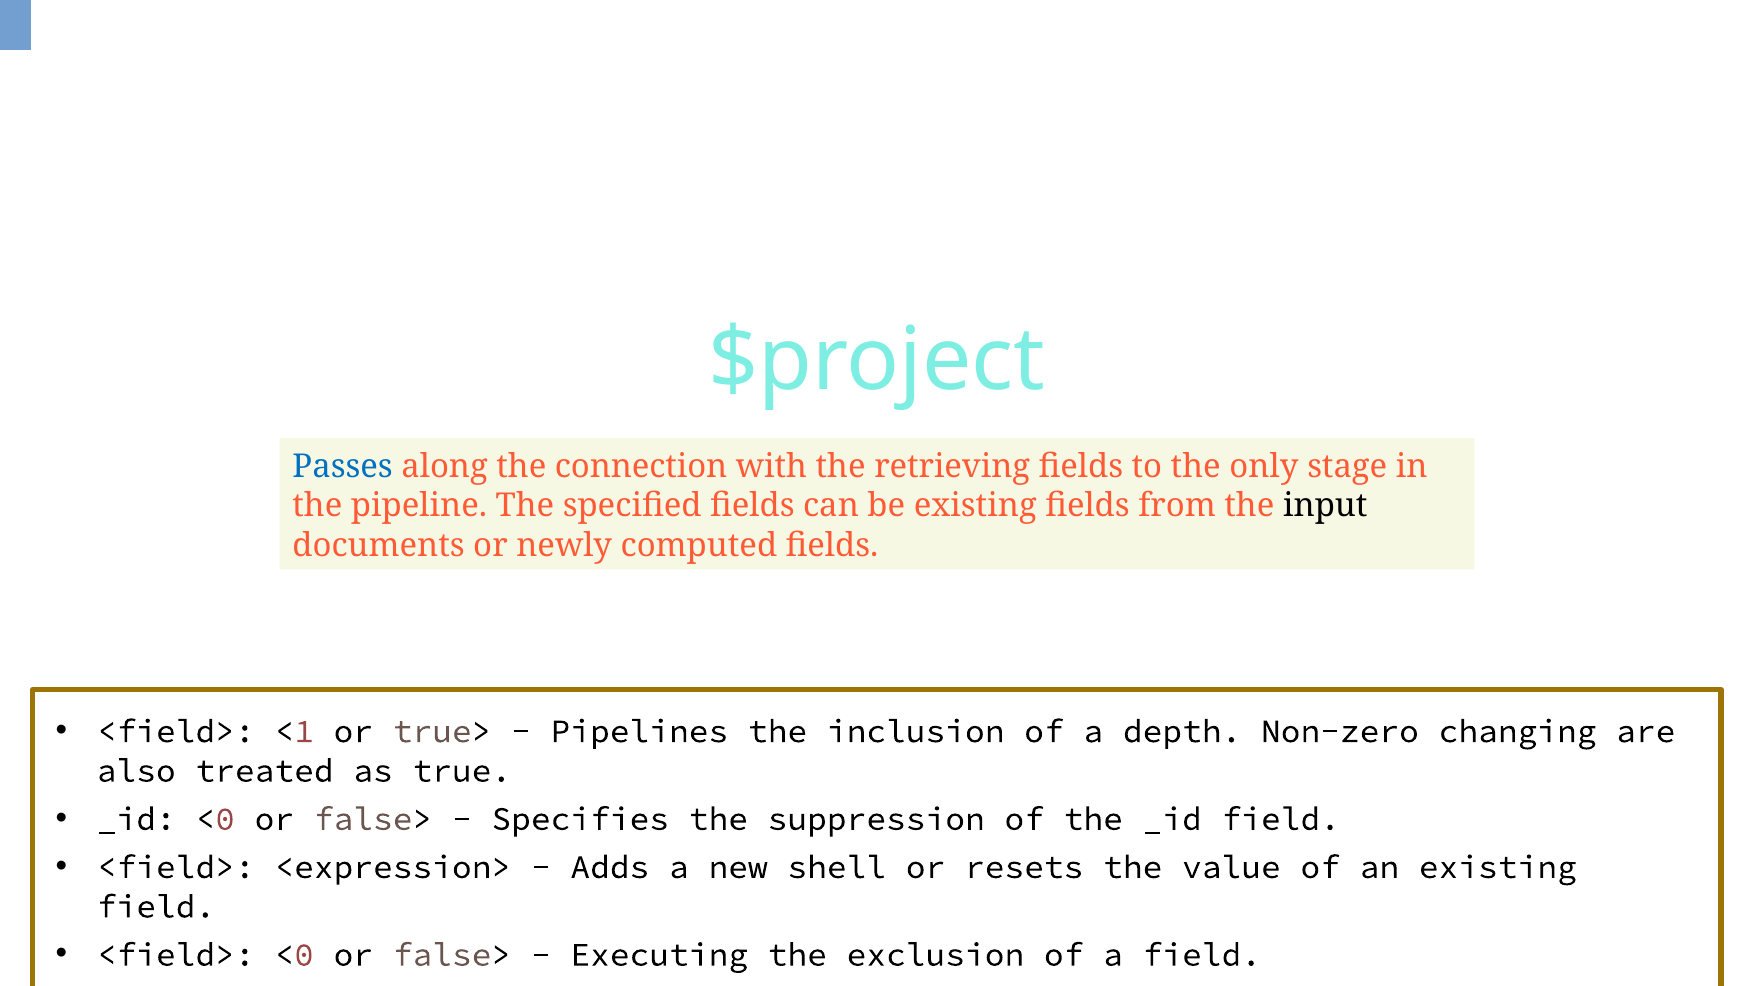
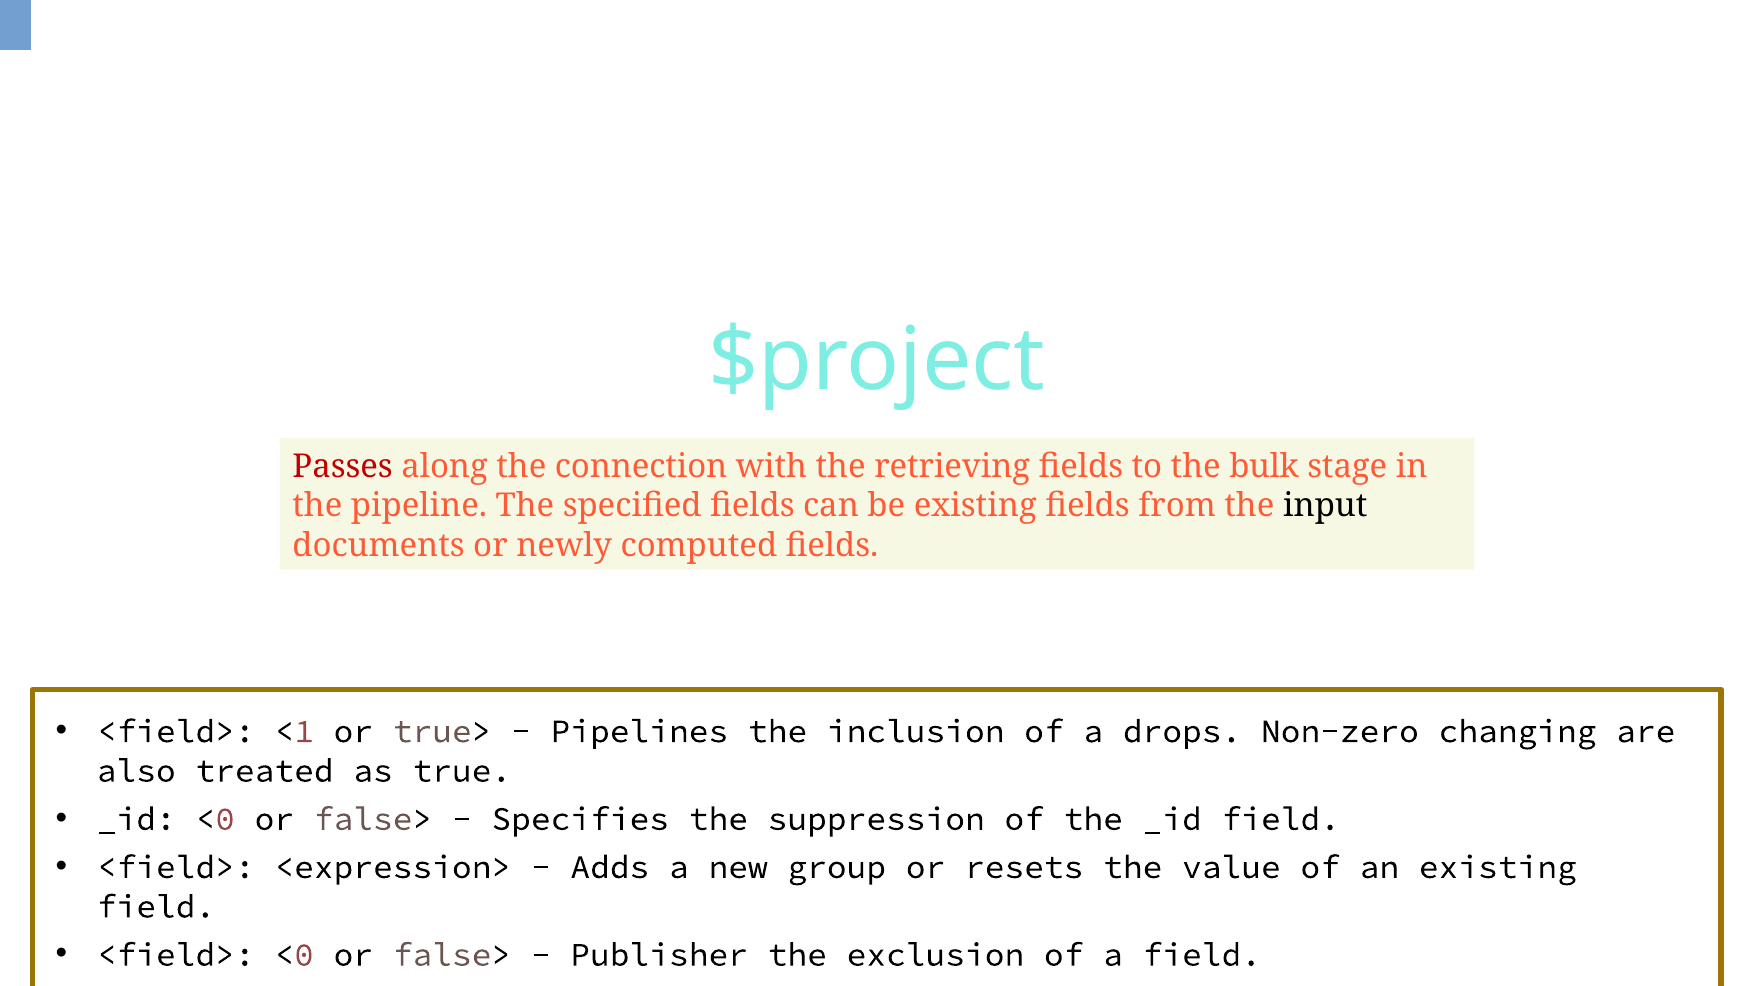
Passes colour: blue -> red (343, 467)
only: only -> bulk (1264, 467)
depth: depth -> drops (1182, 732)
shell: shell -> group (837, 868)
Executing: Executing -> Publisher (659, 955)
